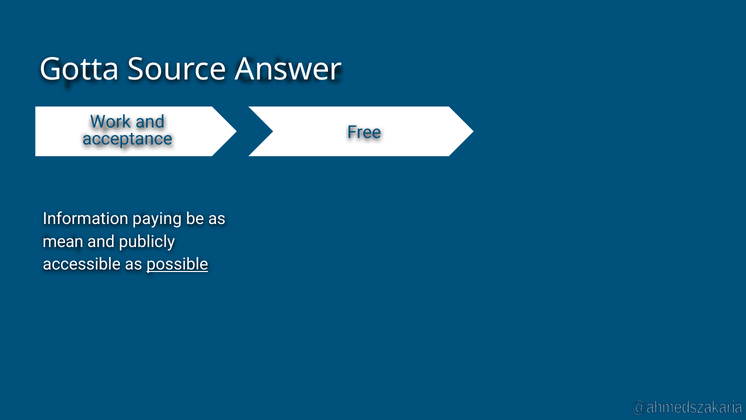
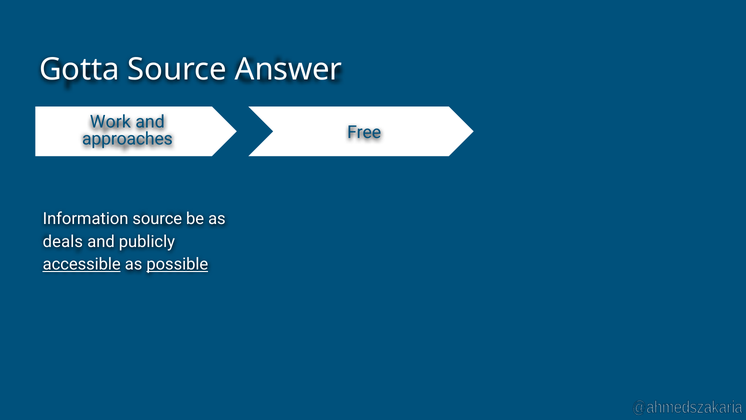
acceptance: acceptance -> approaches (127, 139)
Information paying: paying -> source (157, 219)
mean: mean -> deals (63, 241)
accessible underline: none -> present (82, 264)
